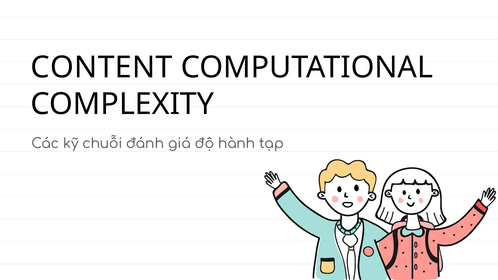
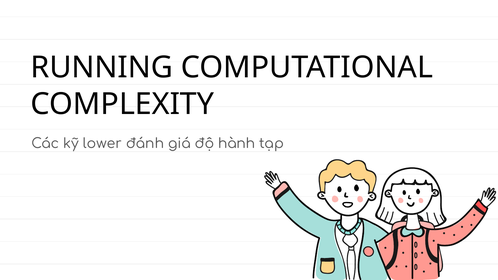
CONTENT: CONTENT -> RUNNING (102, 68)
chuỗi: chuỗi -> lower (102, 144)
